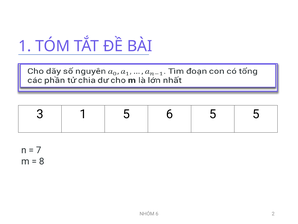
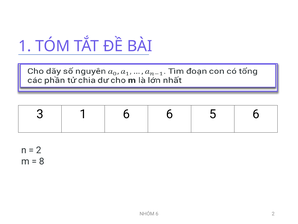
1 5: 5 -> 6 (126, 114)
5 5: 5 -> 6 (256, 114)
7: 7 -> 2 (39, 150)
